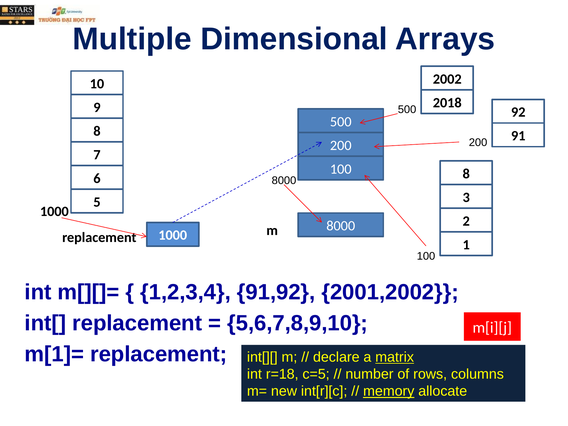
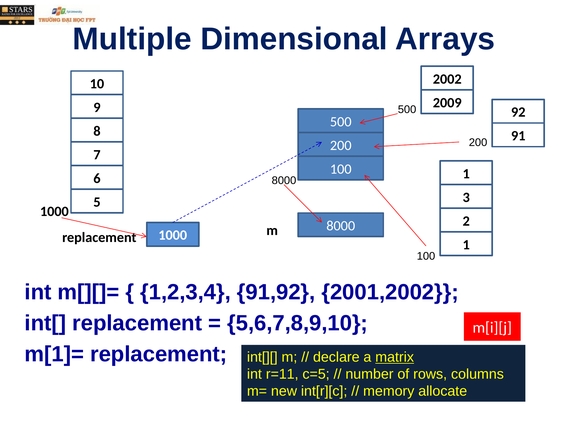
2018: 2018 -> 2009 (447, 103)
100 8: 8 -> 1 (466, 174)
r=18: r=18 -> r=11 (282, 374)
memory underline: present -> none (389, 391)
